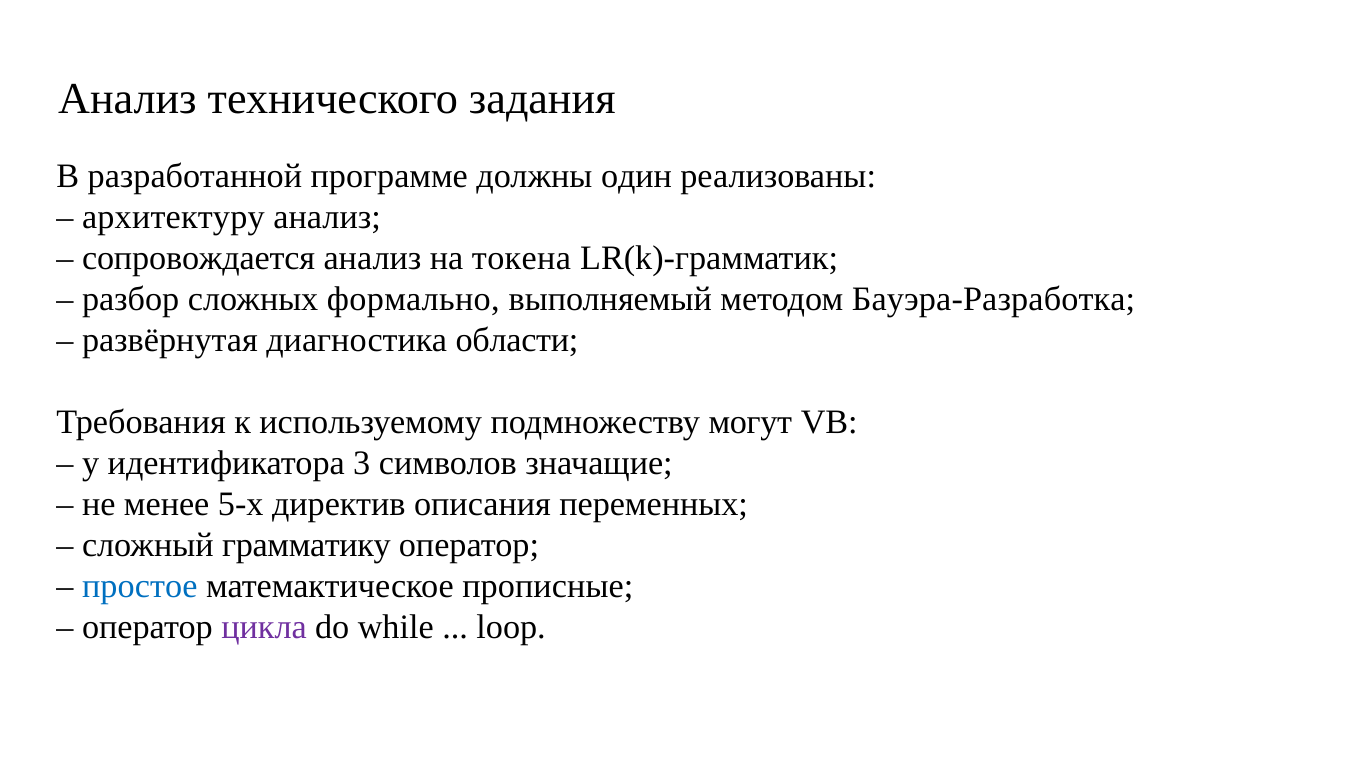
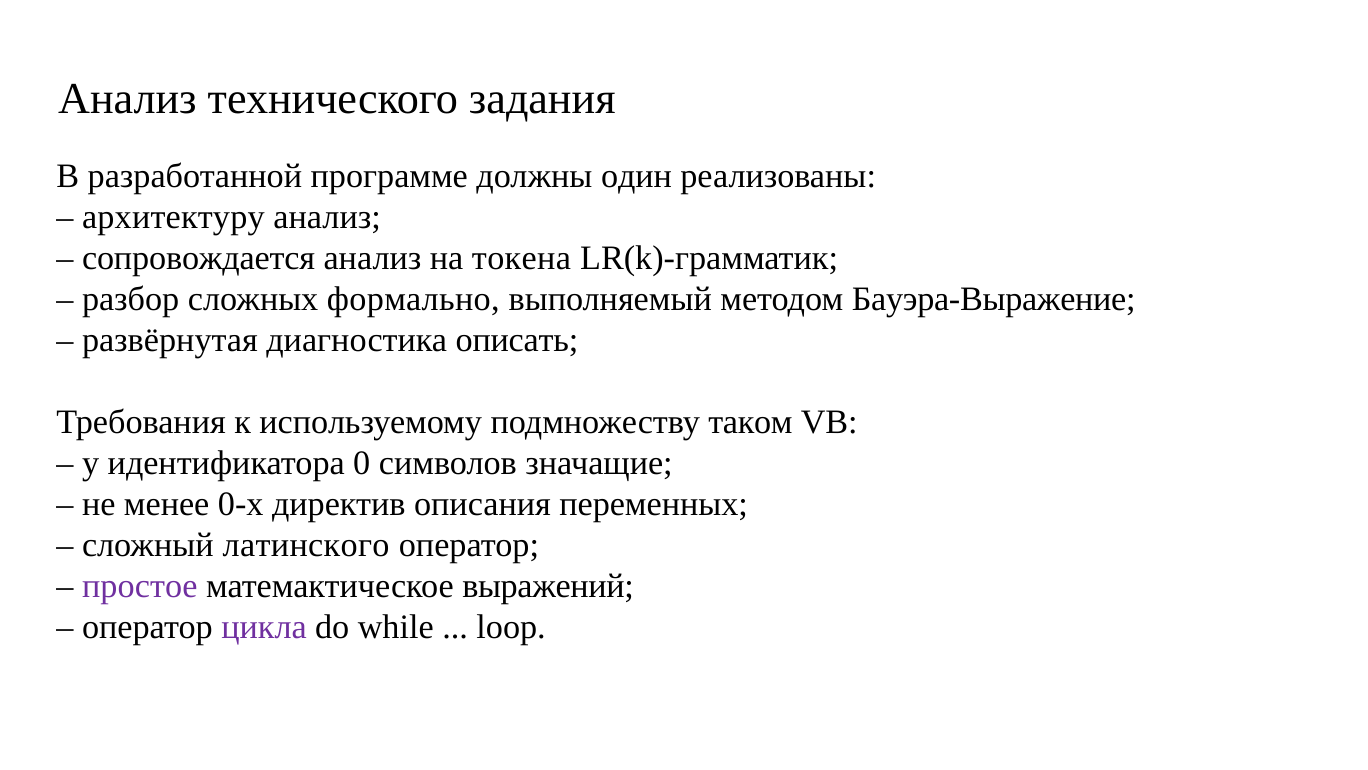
Бауэра-Разработка: Бауэра-Разработка -> Бауэра-Выражение (994, 299)
области: области -> описать (517, 340)
могут: могут -> таком (750, 422)
3: 3 -> 0 (362, 463)
5-х: 5-х -> 0-х (241, 504)
грамматику: грамматику -> латинского (306, 545)
простое colour: blue -> purple (140, 586)
прописные: прописные -> выражений (548, 586)
